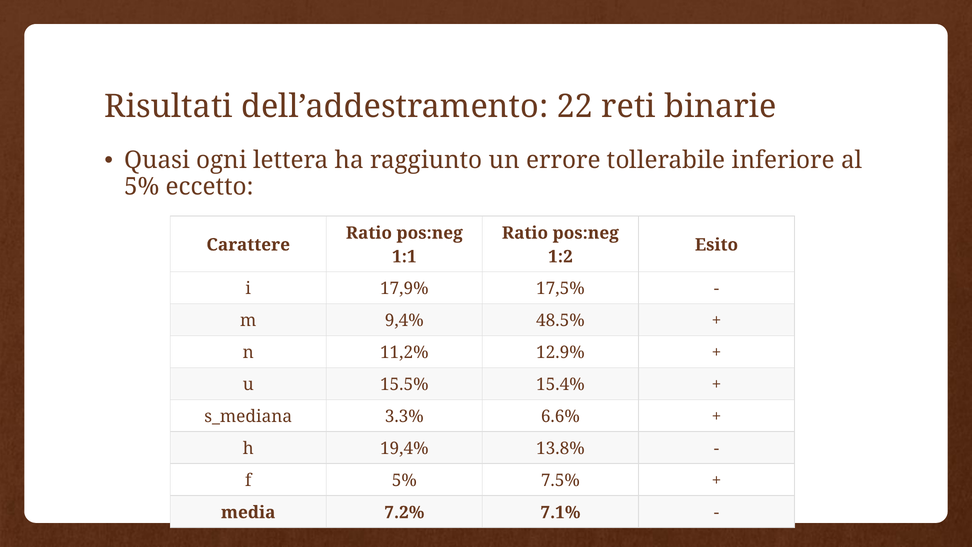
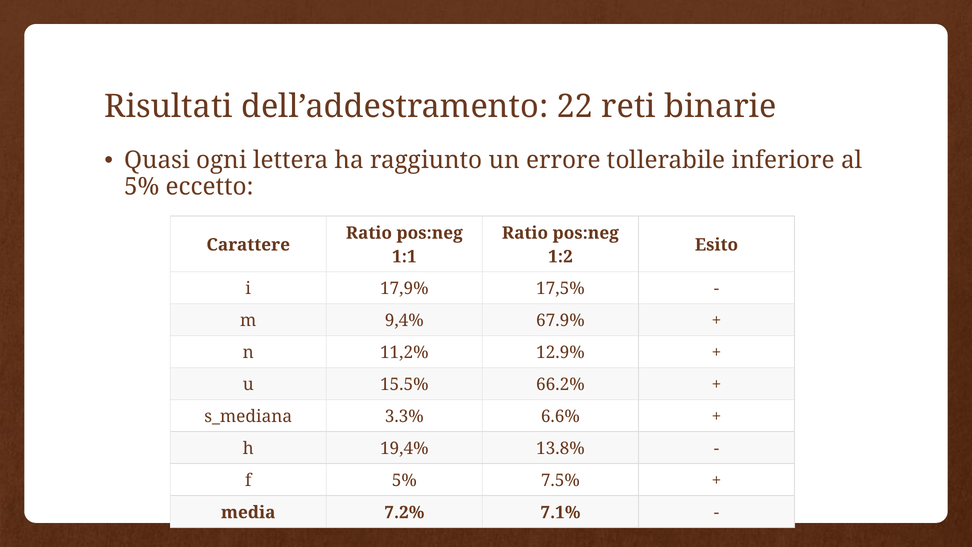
48.5%: 48.5% -> 67.9% (560, 321)
15.4%: 15.4% -> 66.2% (560, 384)
